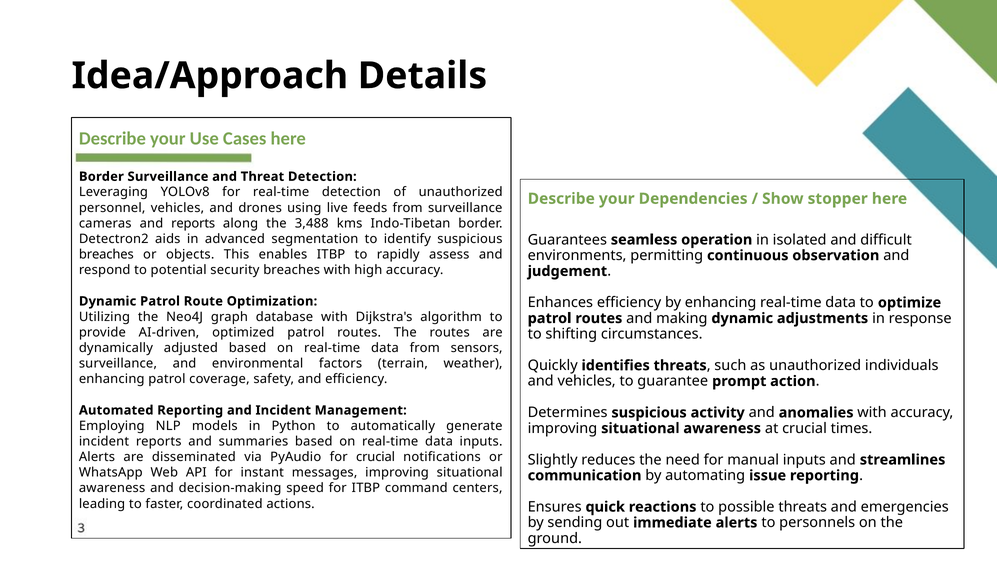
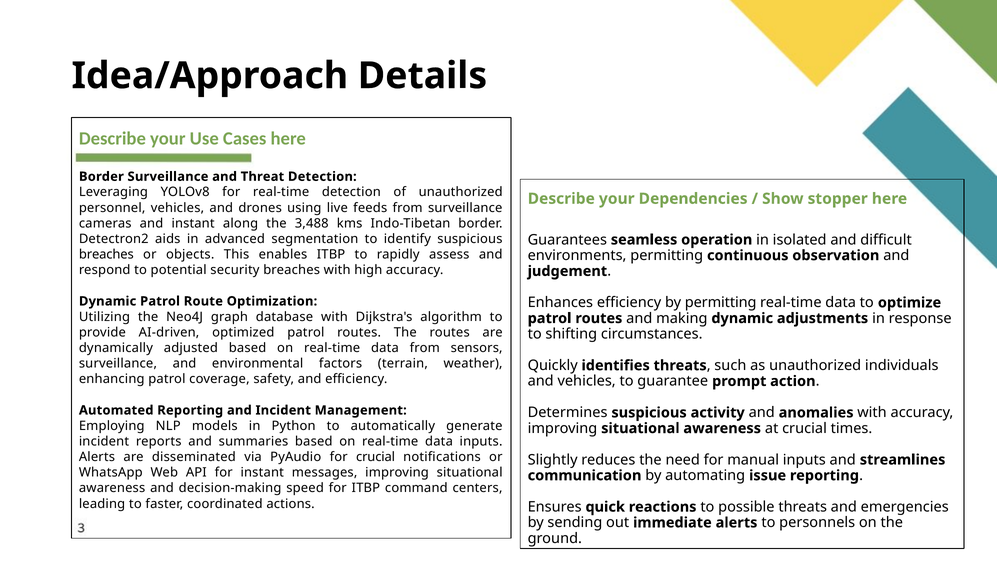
and reports: reports -> instant (193, 223)
by enhancing: enhancing -> permitting (721, 302)
